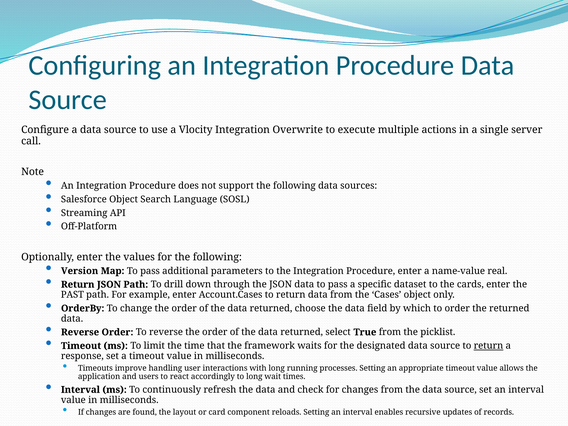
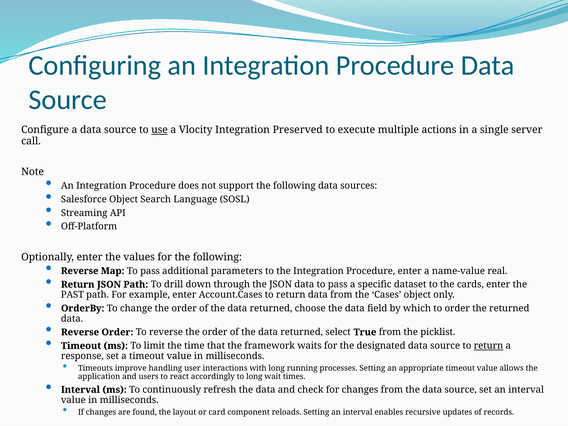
use underline: none -> present (160, 130)
Overwrite: Overwrite -> Preserved (298, 130)
Version: Version -> Reverse (80, 271)
